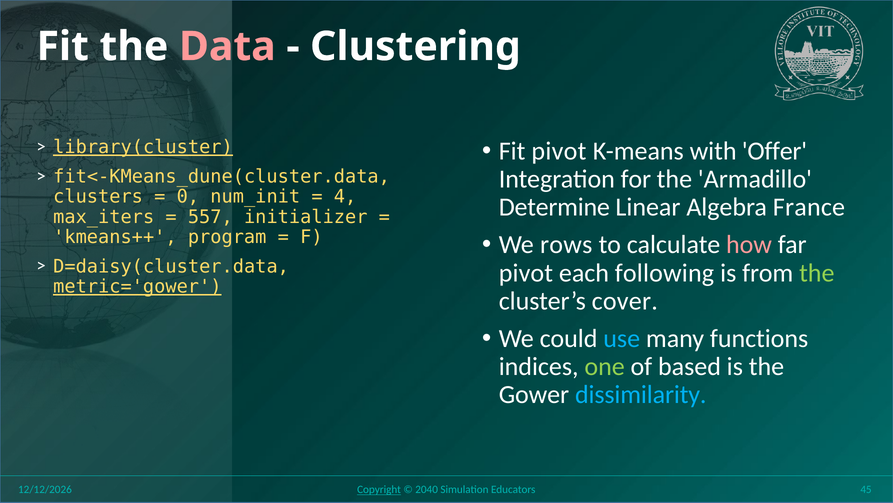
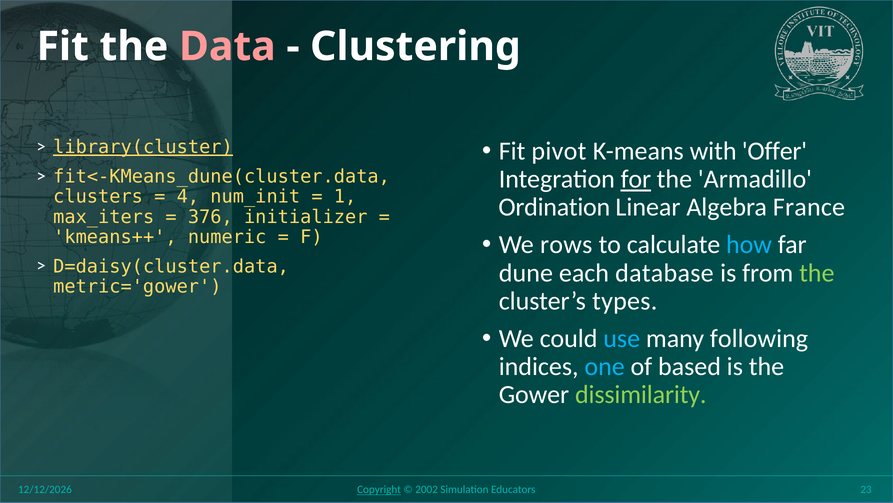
for underline: none -> present (636, 179)
0: 0 -> 4 (188, 197)
4: 4 -> 1 (345, 197)
Determine: Determine -> Ordination (554, 207)
557: 557 -> 376 (210, 217)
program: program -> numeric (227, 237)
how colour: pink -> light blue (749, 244)
pivot: pivot -> dune (526, 273)
following: following -> database (664, 273)
metric='gower underline: present -> none (137, 286)
cover: cover -> types (625, 301)
functions: functions -> following (759, 338)
one colour: light green -> light blue (605, 366)
dissimilarity colour: light blue -> light green (641, 394)
2040: 2040 -> 2002 (427, 489)
45: 45 -> 23 (866, 489)
